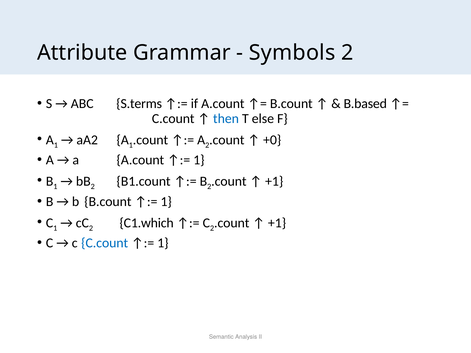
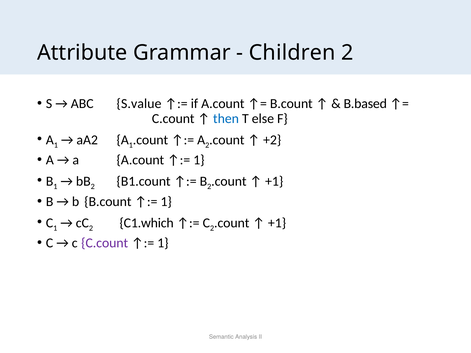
Symbols: Symbols -> Children (292, 53)
S.terms: S.terms -> S.value (139, 104)
+0: +0 -> +2 (272, 140)
C.count colour: blue -> purple (105, 243)
